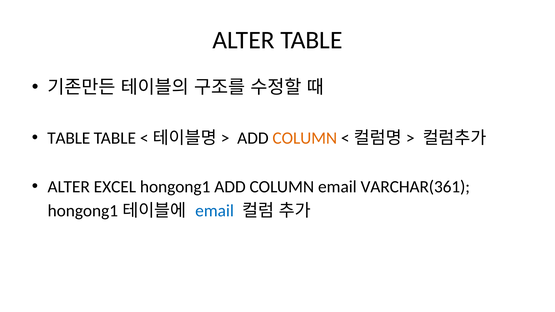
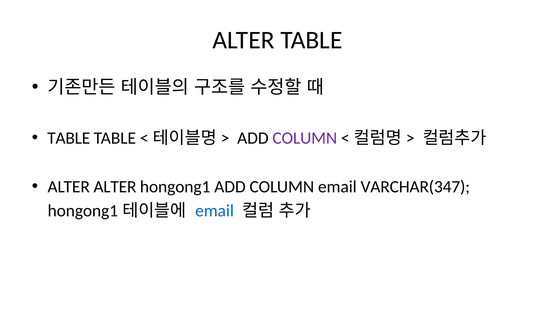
COLUMN colour: orange -> purple (305, 138)
ALTER EXCEL: EXCEL -> ALTER (115, 187)
VARCHAR(361: VARCHAR(361 -> VARCHAR(347 (415, 187)
